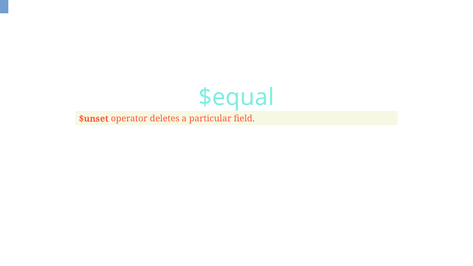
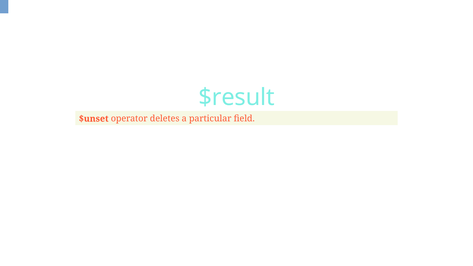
$equal: $equal -> $result (237, 97)
